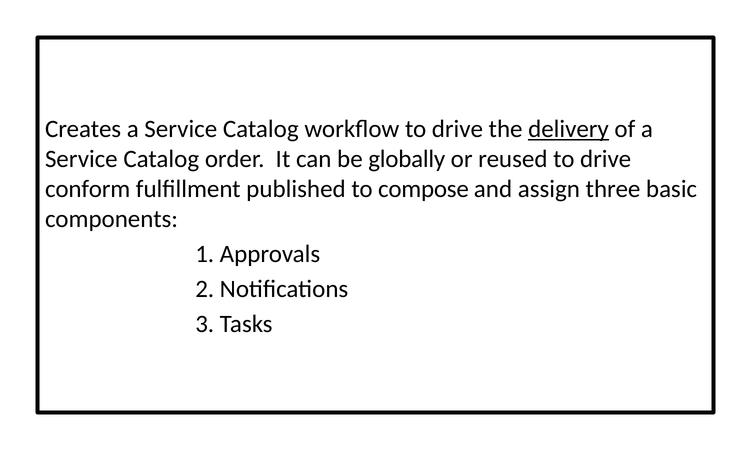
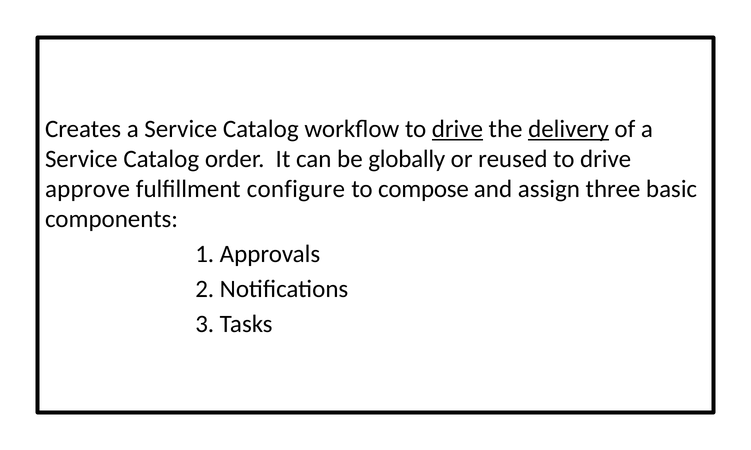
drive underline: none -> present (457, 129)
conform: conform -> approve (88, 189)
published: published -> configure (296, 189)
